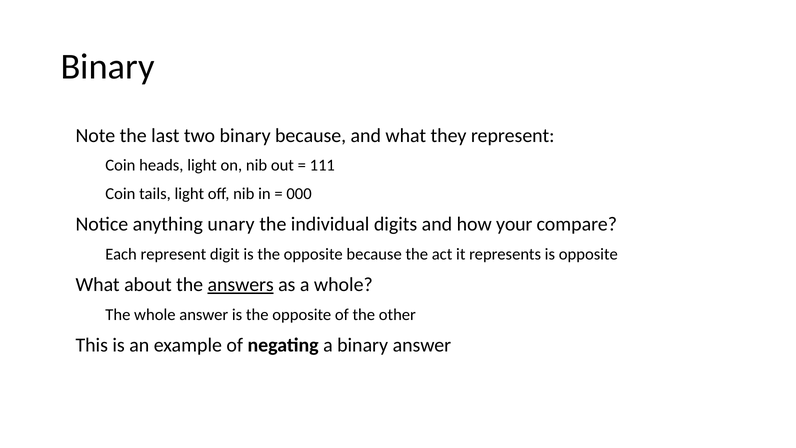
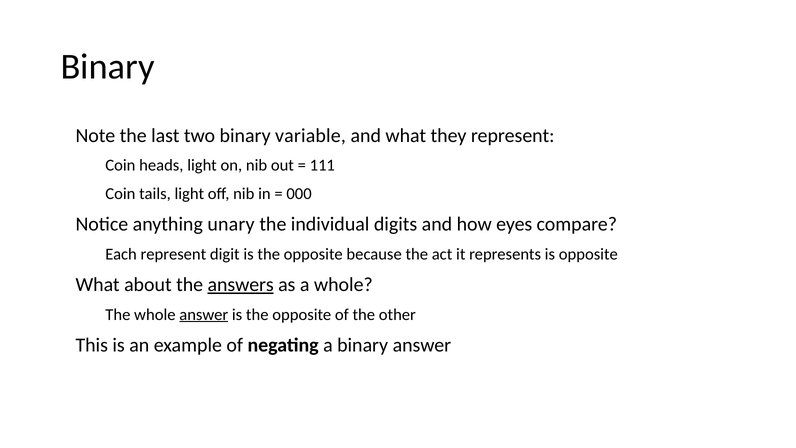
binary because: because -> variable (310, 135)
your: your -> eyes (514, 224)
answer underline: none -> present (204, 314)
